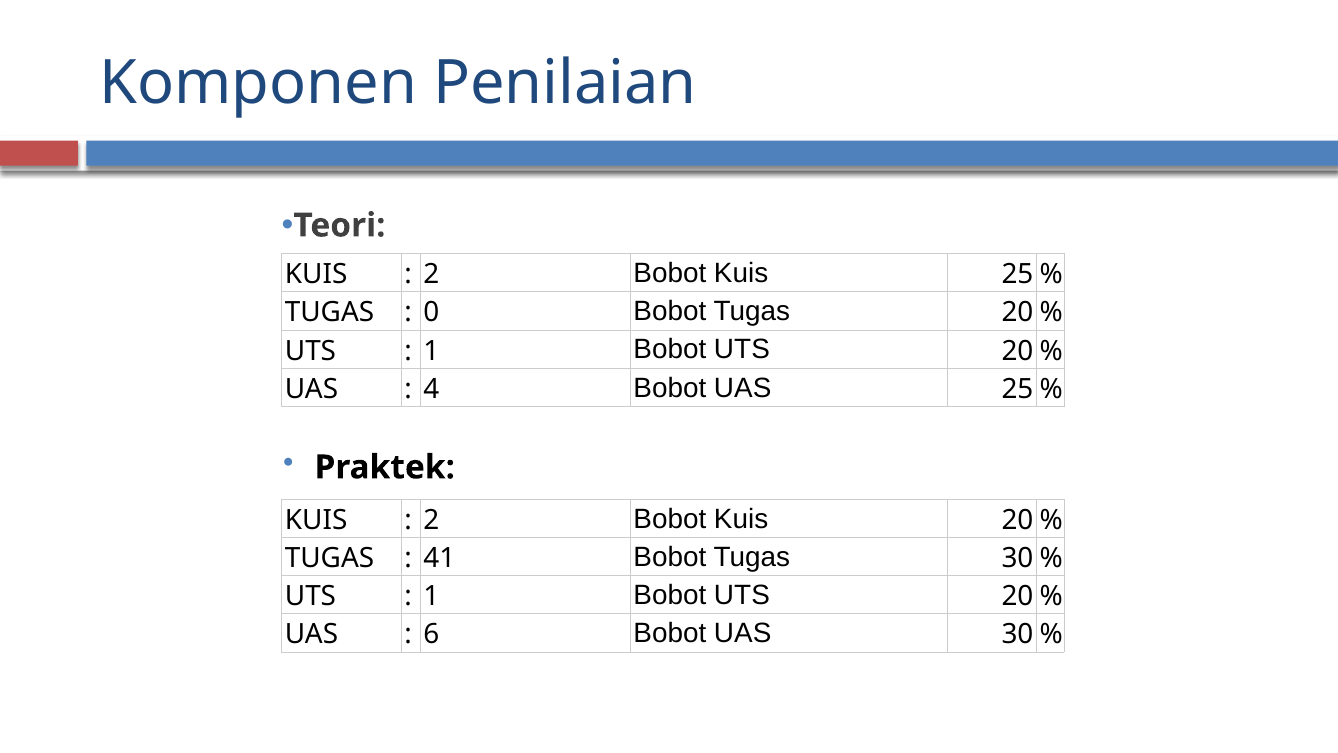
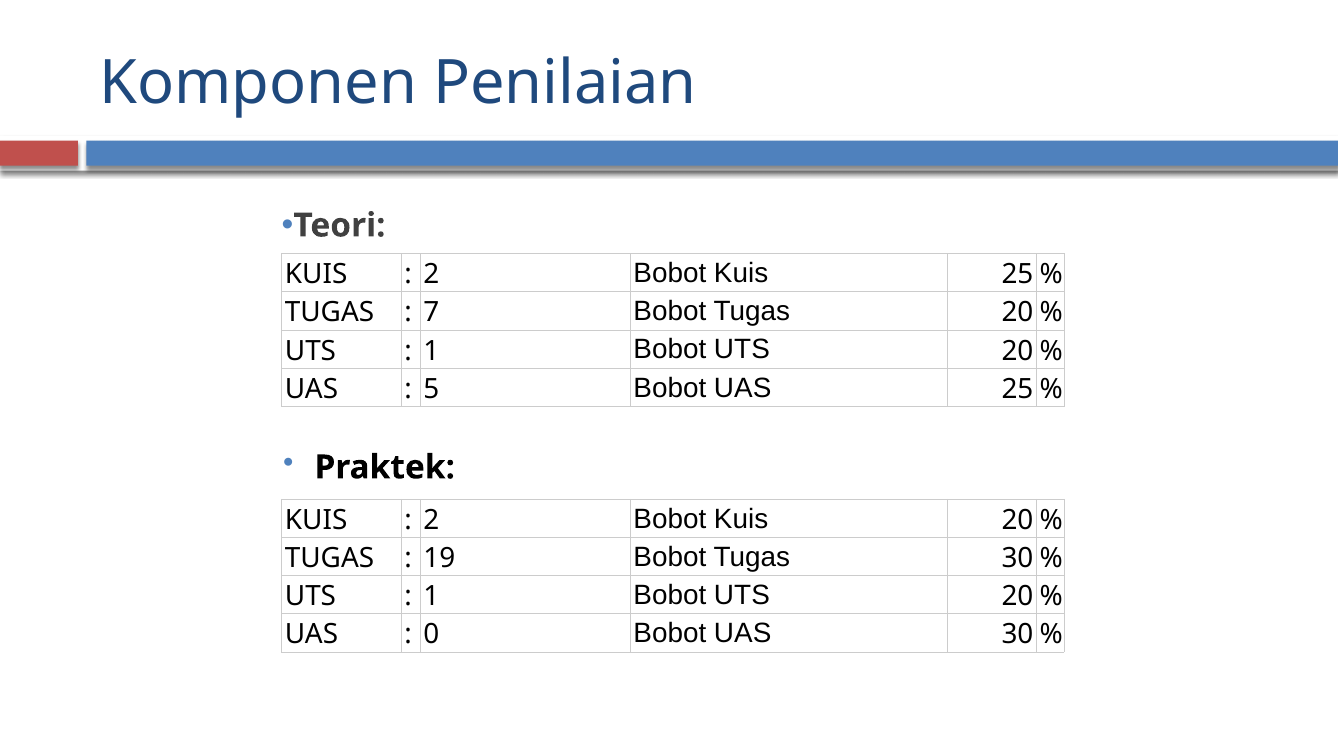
0: 0 -> 7 (431, 313)
4: 4 -> 5 (431, 389)
41: 41 -> 19 (439, 558)
6: 6 -> 0 (431, 634)
